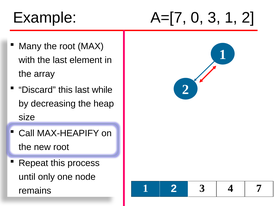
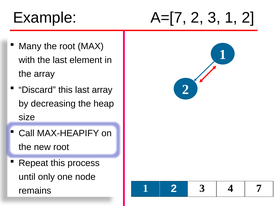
A=[7 0: 0 -> 2 (197, 18)
last while: while -> array (102, 90)
